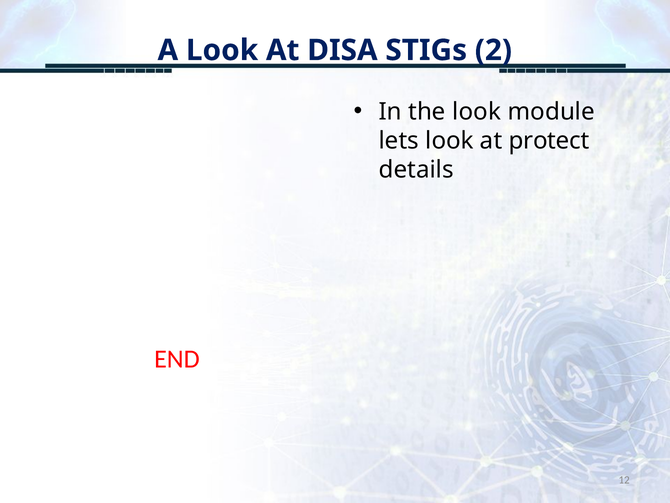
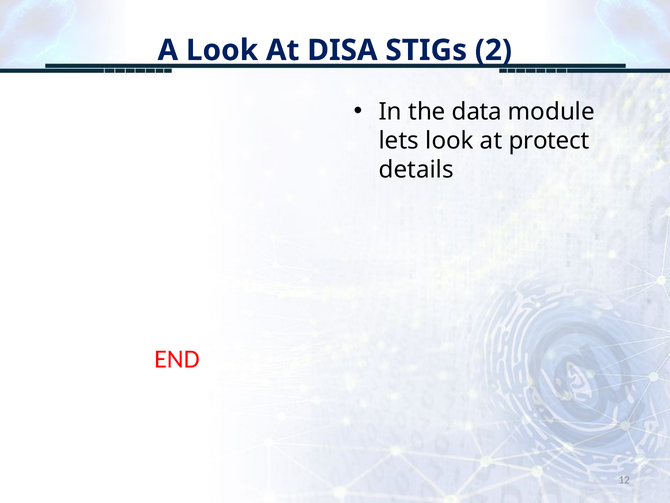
the look: look -> data (477, 111)
